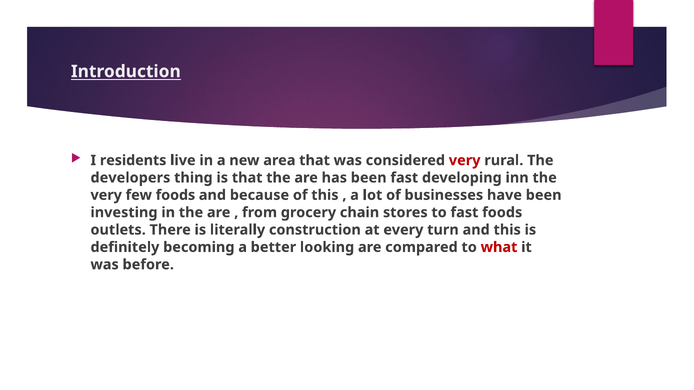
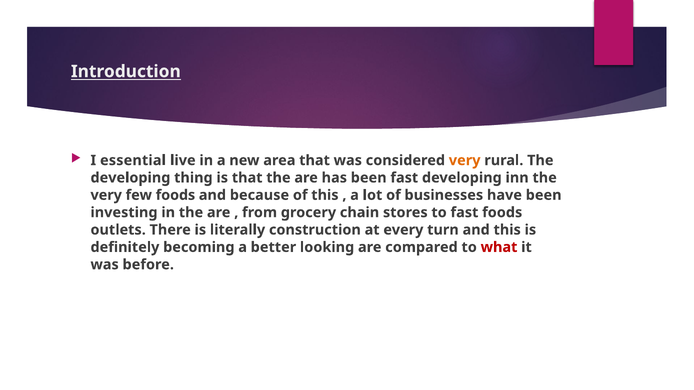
residents: residents -> essential (133, 161)
very colour: red -> orange (465, 161)
developers: developers -> developing (130, 178)
